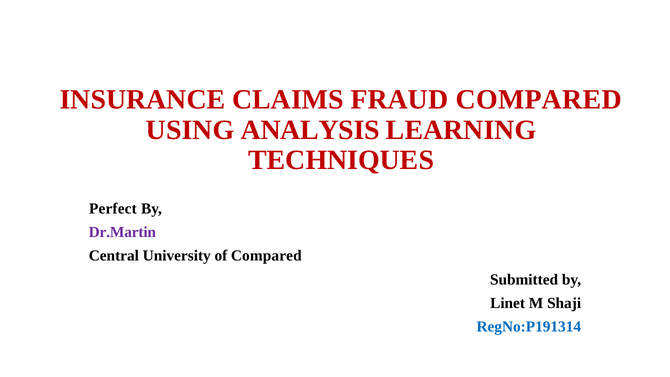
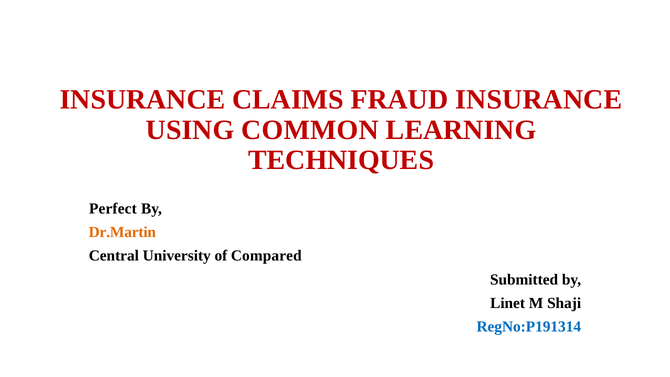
FRAUD COMPARED: COMPARED -> INSURANCE (539, 100)
ANALYSIS: ANALYSIS -> COMMON (310, 130)
Dr.Martin colour: purple -> orange (122, 232)
